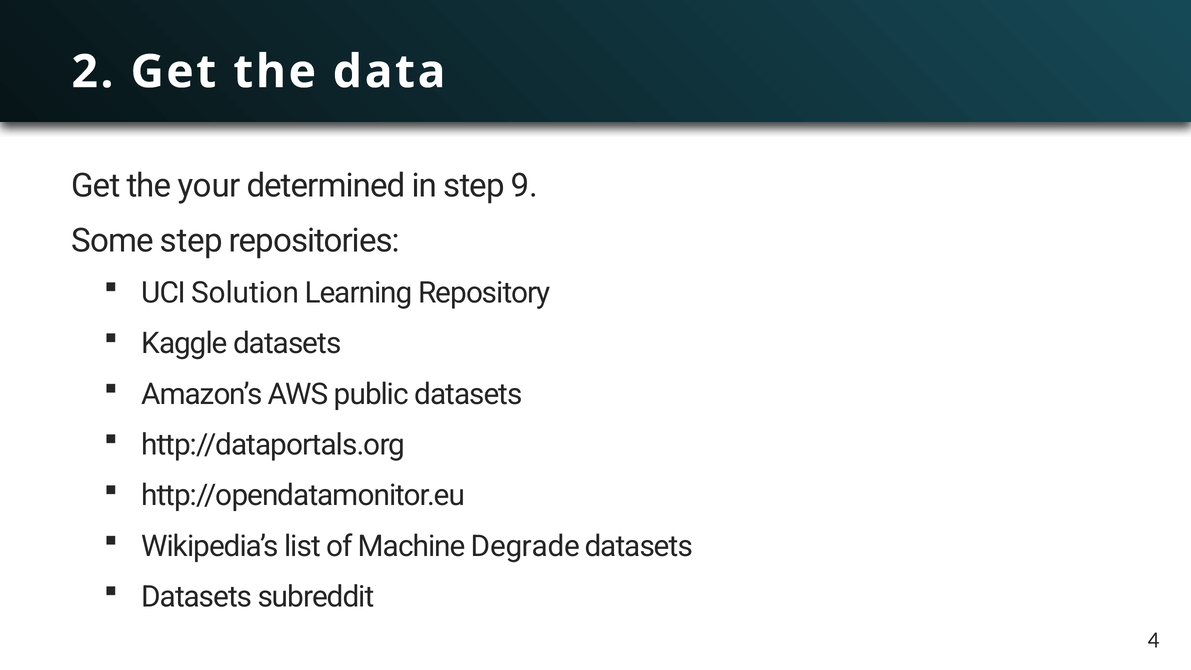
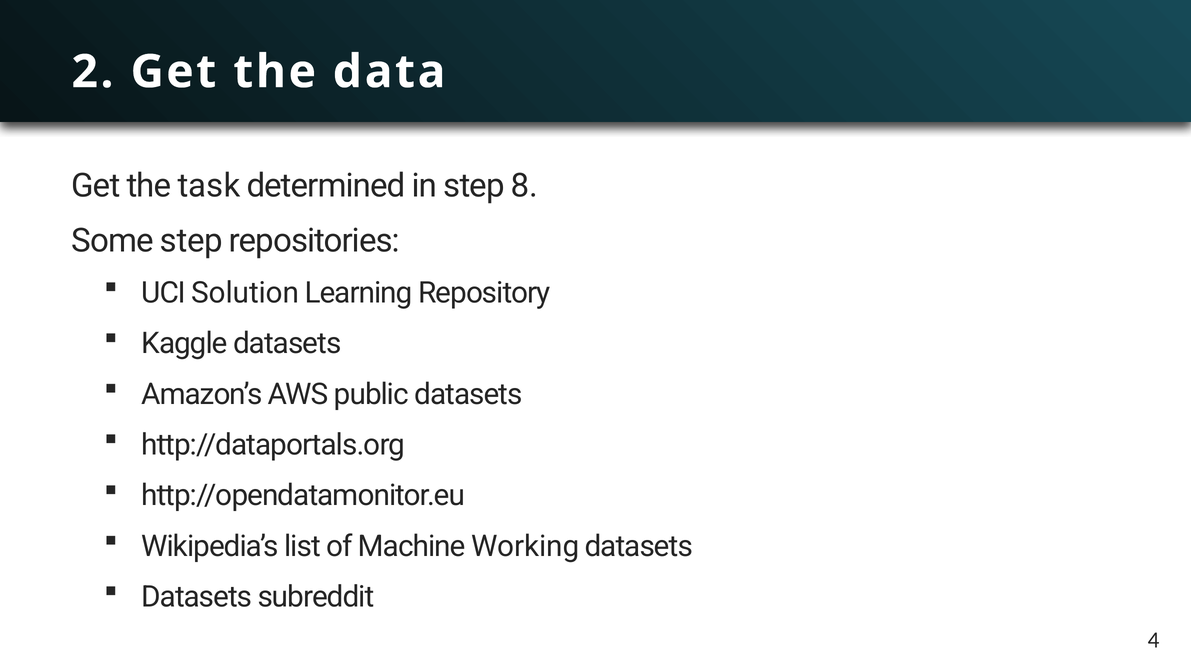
your: your -> task (209, 186)
9: 9 -> 8 (524, 186)
Degrade: Degrade -> Working (525, 546)
